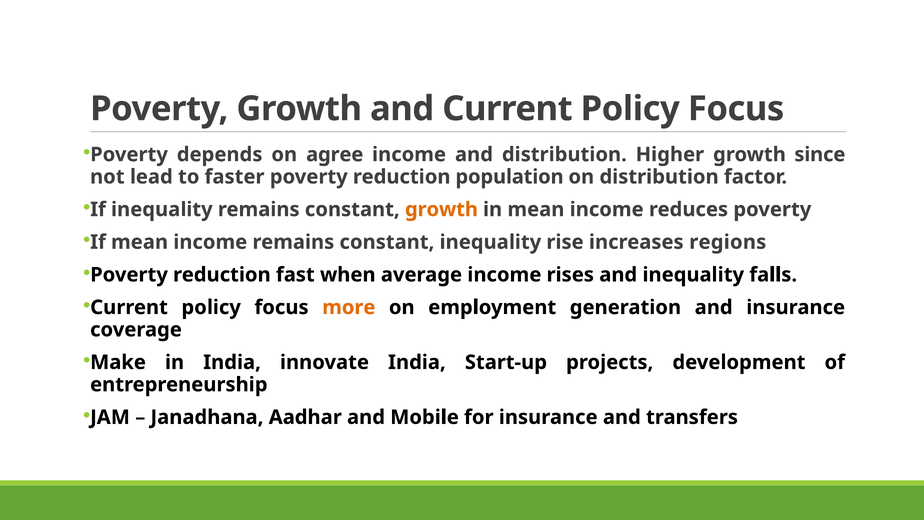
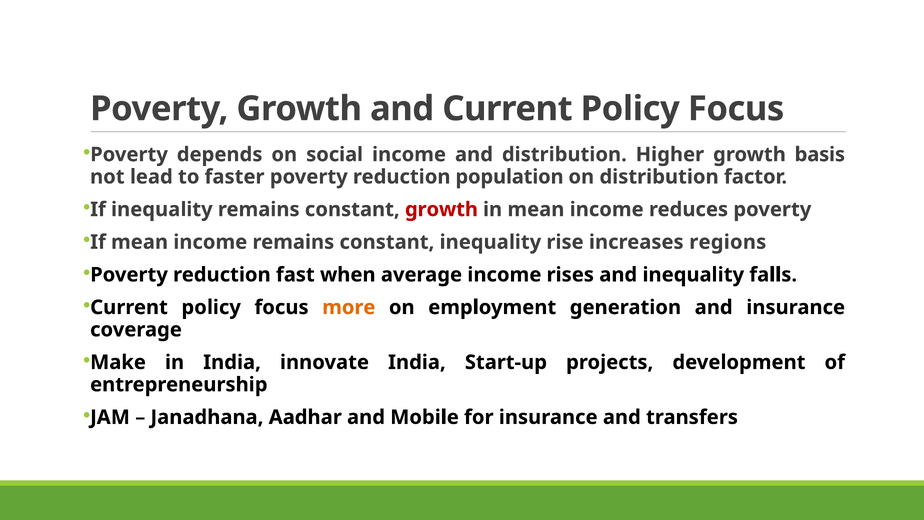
agree: agree -> social (335, 154)
since: since -> basis (820, 154)
growth colour: orange -> red (441, 209)
